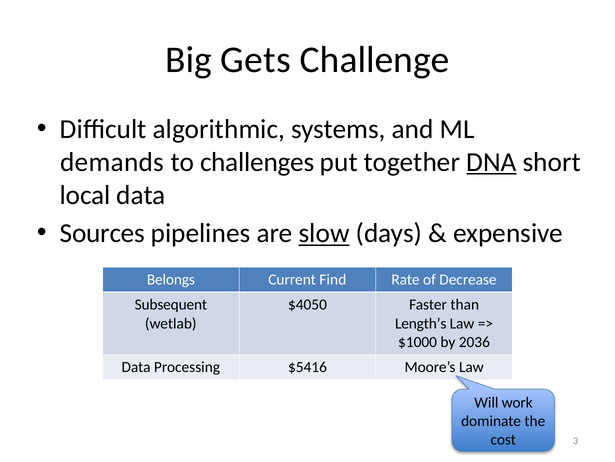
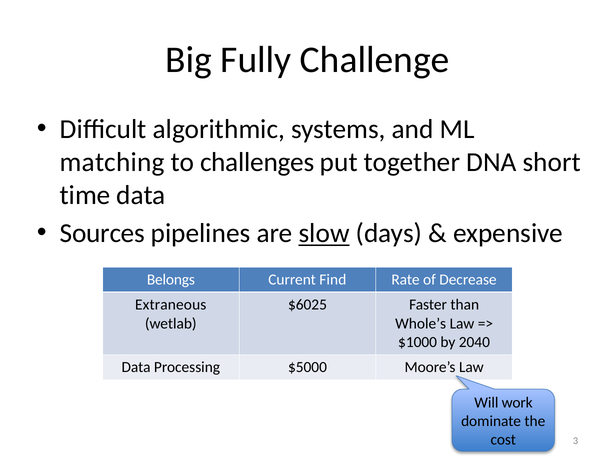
Gets: Gets -> Fully (256, 60)
demands: demands -> matching (112, 162)
DNA underline: present -> none (491, 162)
local: local -> time (85, 195)
Subsequent: Subsequent -> Extraneous (171, 304)
$4050: $4050 -> $6025 (307, 304)
Length’s: Length’s -> Whole’s (421, 323)
2036: 2036 -> 2040 (474, 342)
$5416: $5416 -> $5000 (307, 367)
